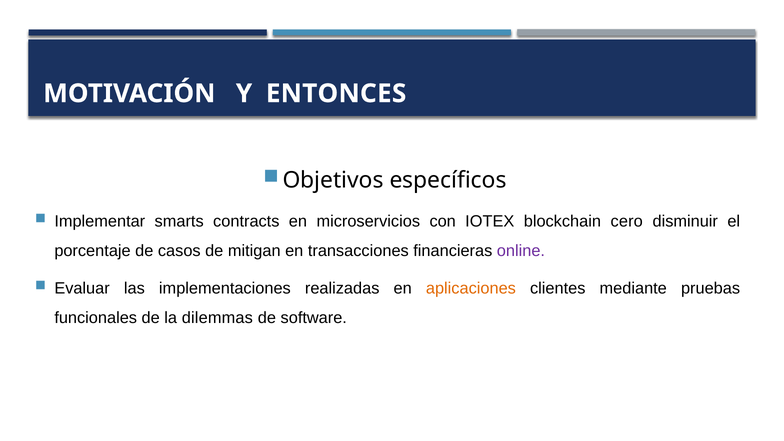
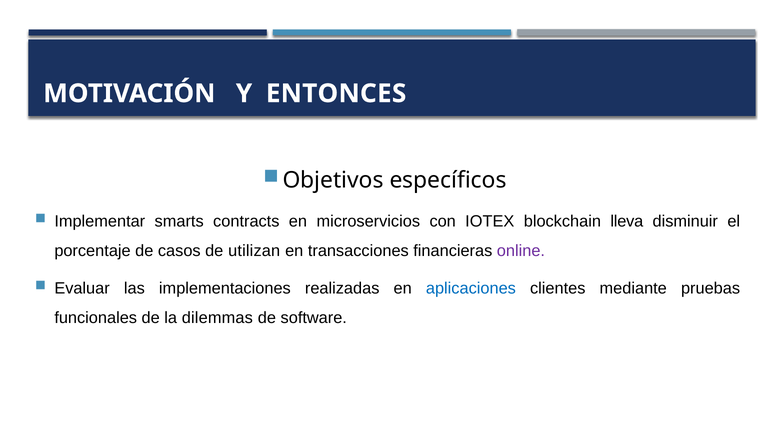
cero: cero -> lleva (627, 221)
mitigan: mitigan -> utilizan (254, 251)
aplicaciones colour: orange -> blue (471, 288)
